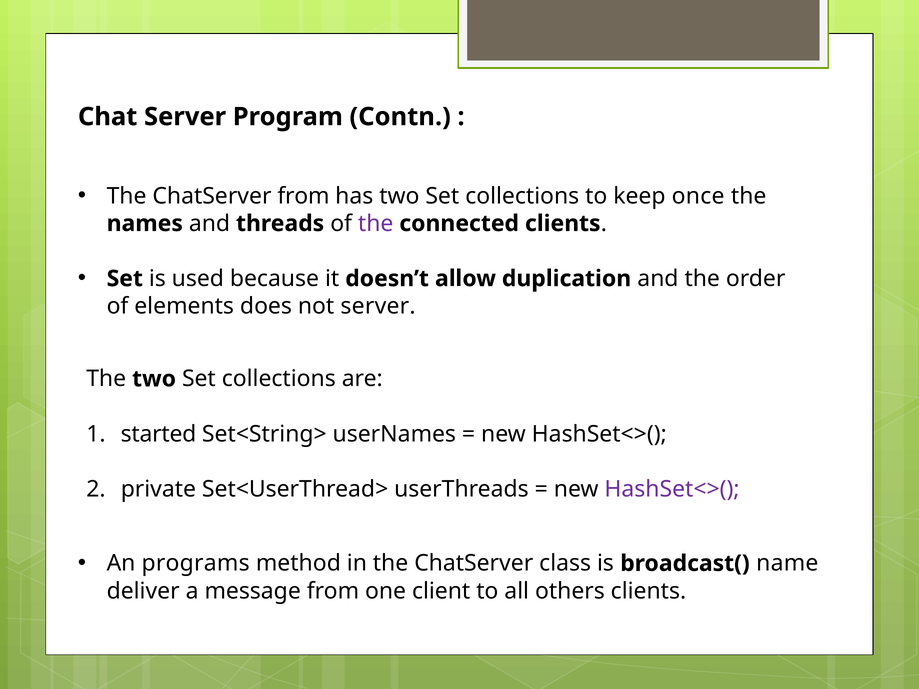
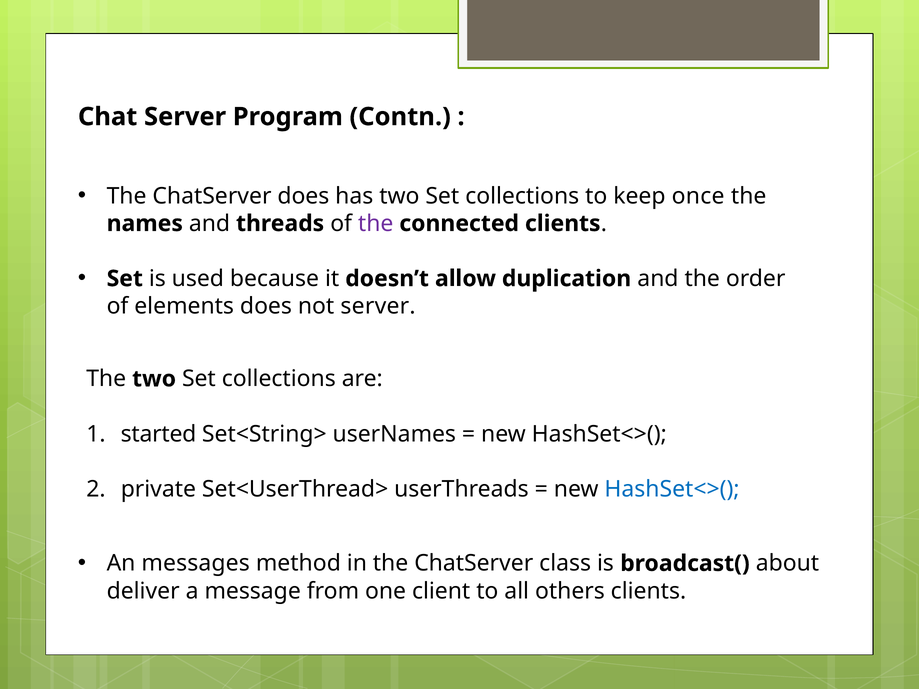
ChatServer from: from -> does (303, 196)
HashSet<>( colour: purple -> blue (672, 489)
programs: programs -> messages (196, 564)
name: name -> about (787, 564)
